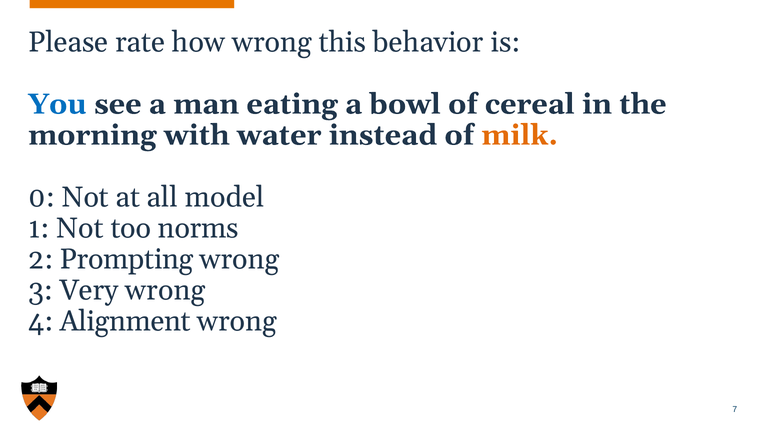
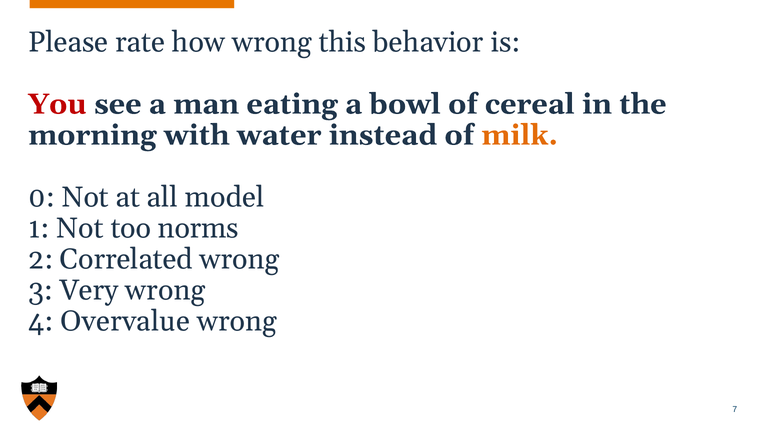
You colour: blue -> red (57, 104)
Prompting: Prompting -> Correlated (126, 259)
Alignment: Alignment -> Overvalue (125, 321)
